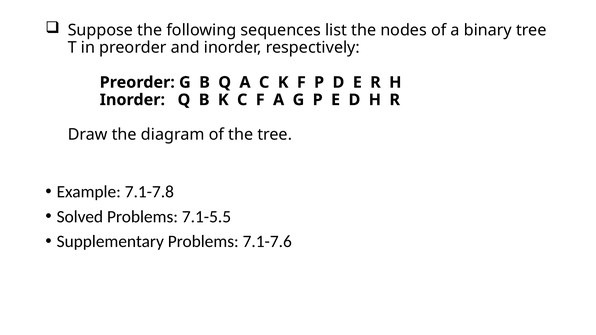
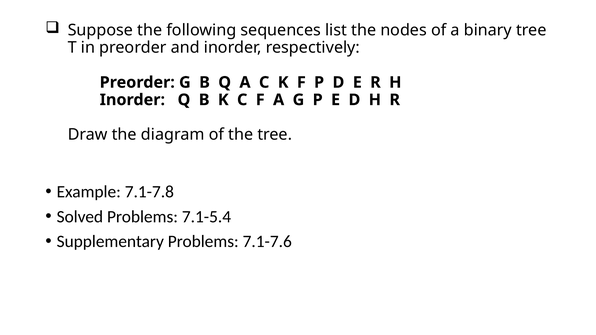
7.1-5.5: 7.1-5.5 -> 7.1-5.4 (206, 217)
